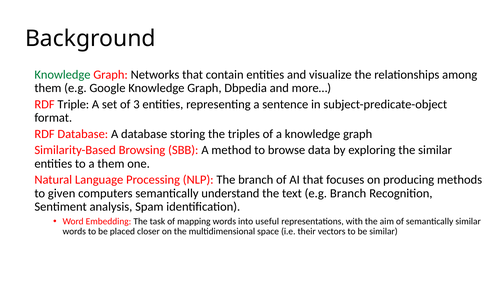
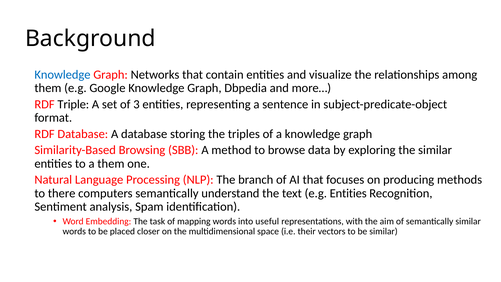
Knowledge colour: green -> blue (62, 75)
given: given -> there (62, 193)
e.g Branch: Branch -> Entities (348, 193)
